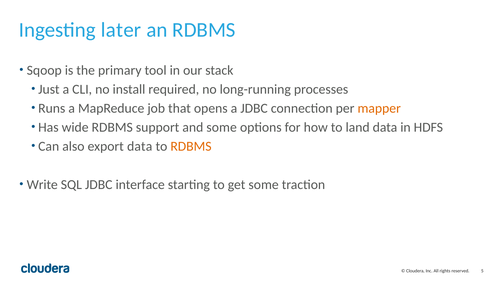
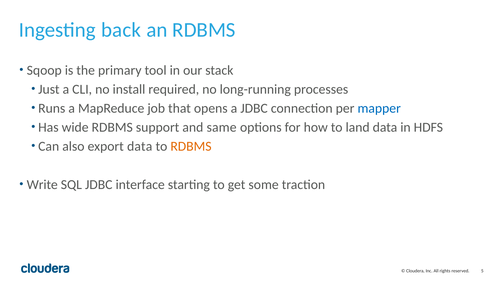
later: later -> back (121, 30)
mapper colour: orange -> blue (379, 109)
and some: some -> same (222, 128)
